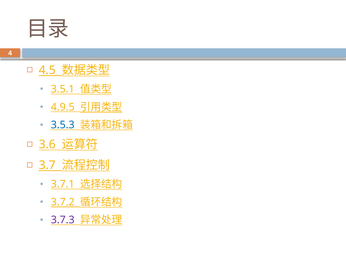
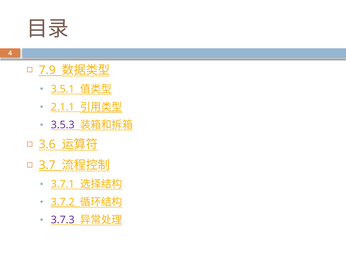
4.5: 4.5 -> 7.9 (47, 70)
4.9.5: 4.9.5 -> 2.1.1 (63, 107)
3.5.3 colour: blue -> purple (63, 125)
